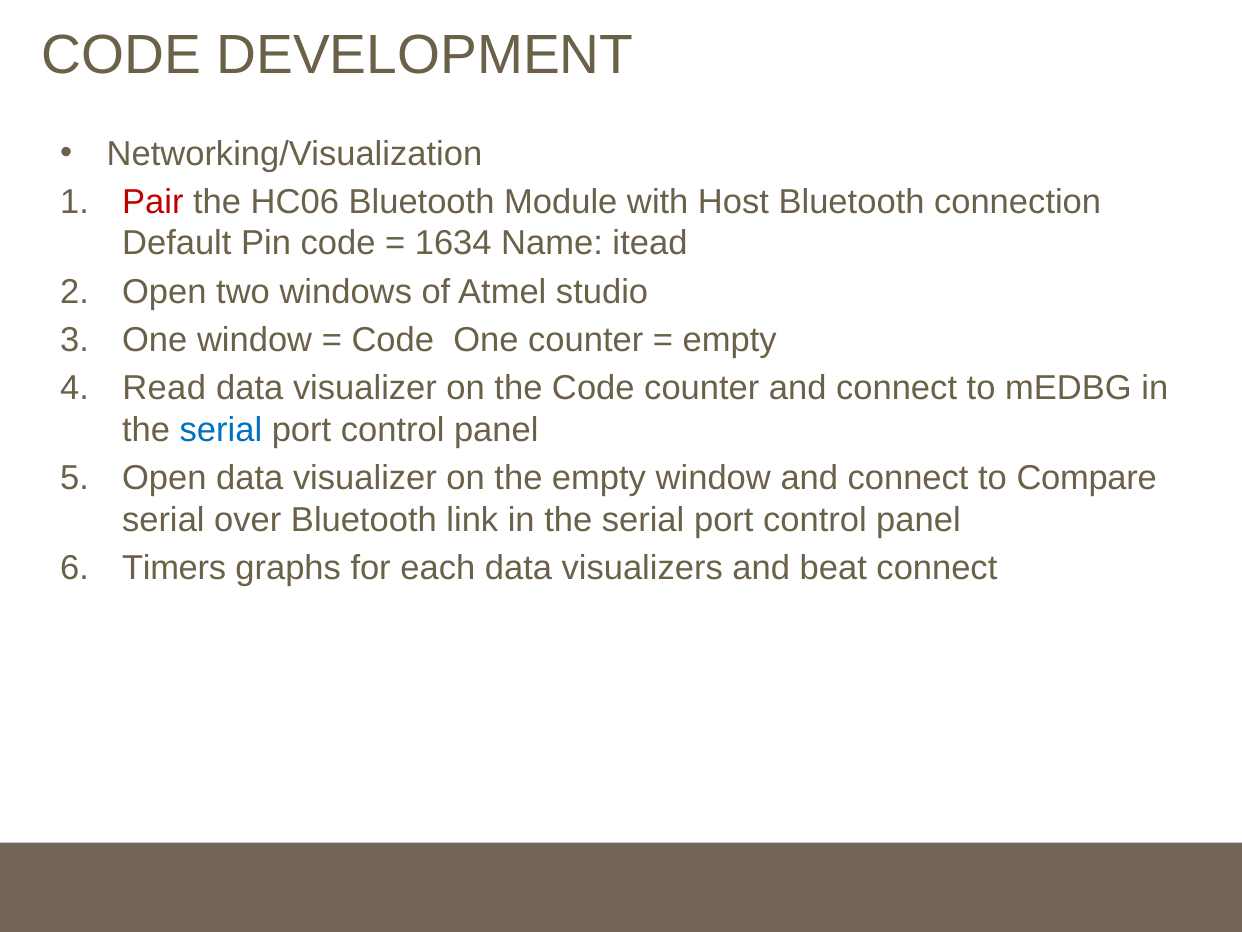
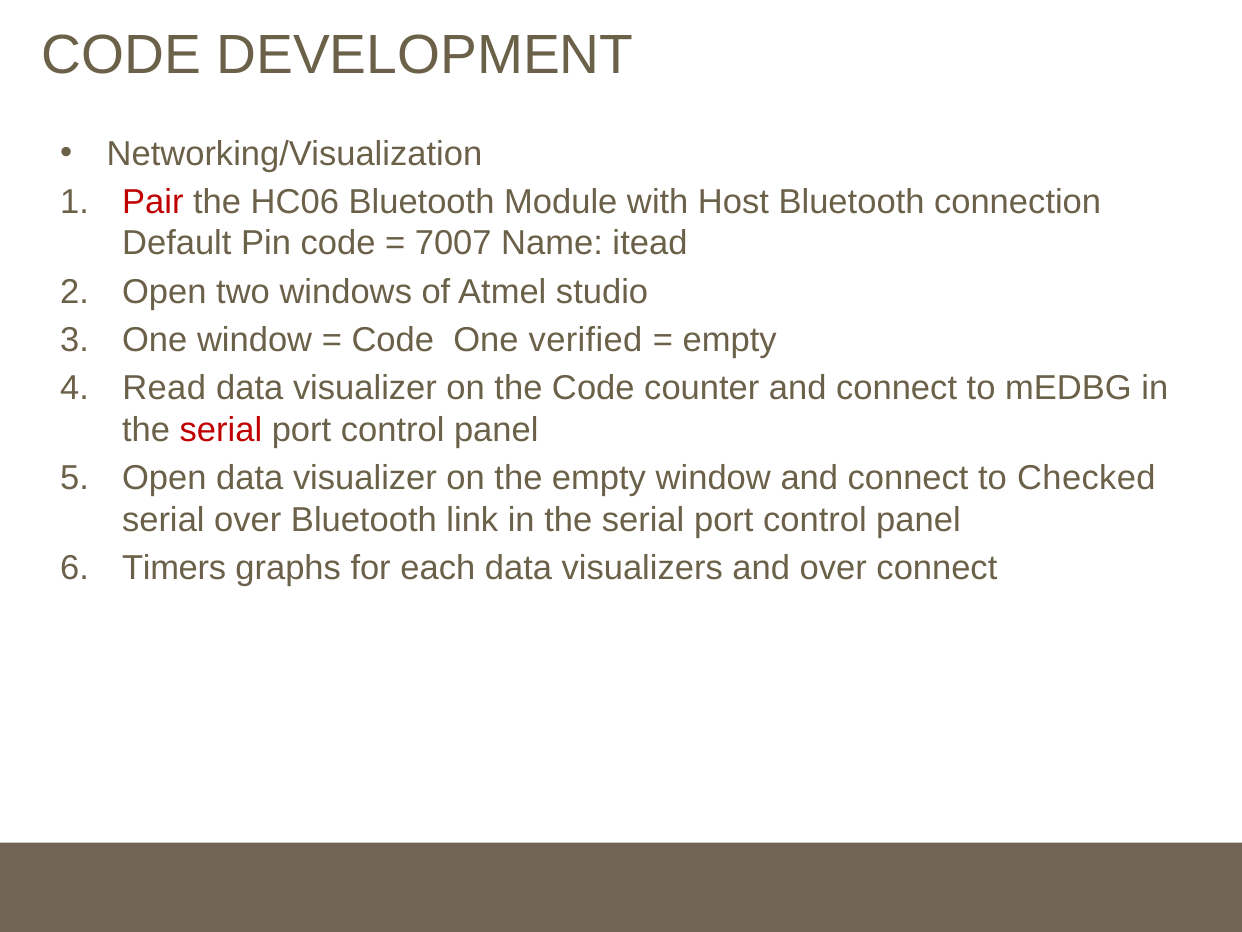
1634: 1634 -> 7007 (453, 243)
One counter: counter -> verified (586, 340)
serial colour: blue -> red (221, 430)
Compare: Compare -> Checked (1086, 478)
and beat: beat -> over (833, 568)
